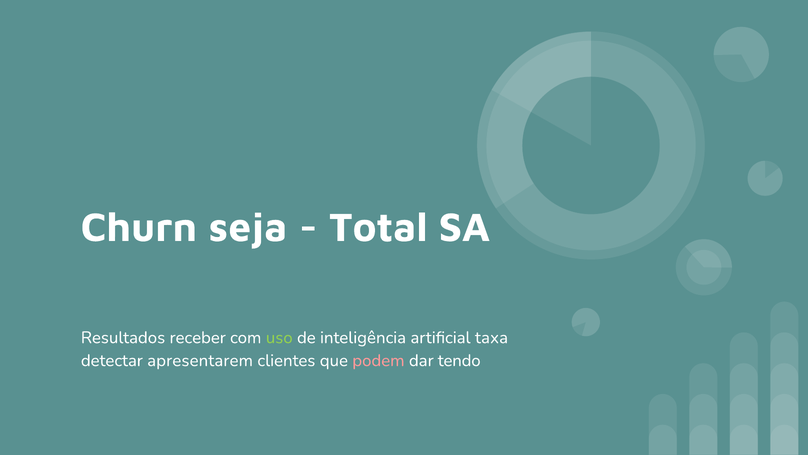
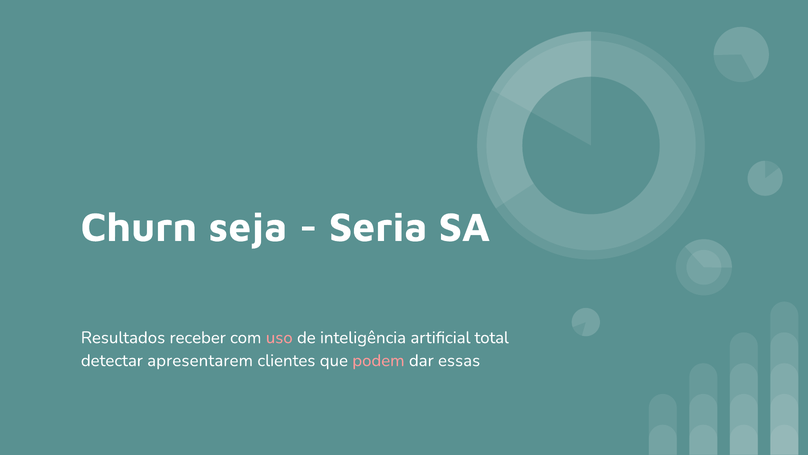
Total: Total -> Seria (378, 227)
uso colour: light green -> pink (279, 337)
taxa: taxa -> total (492, 337)
tendo: tendo -> essas (459, 360)
